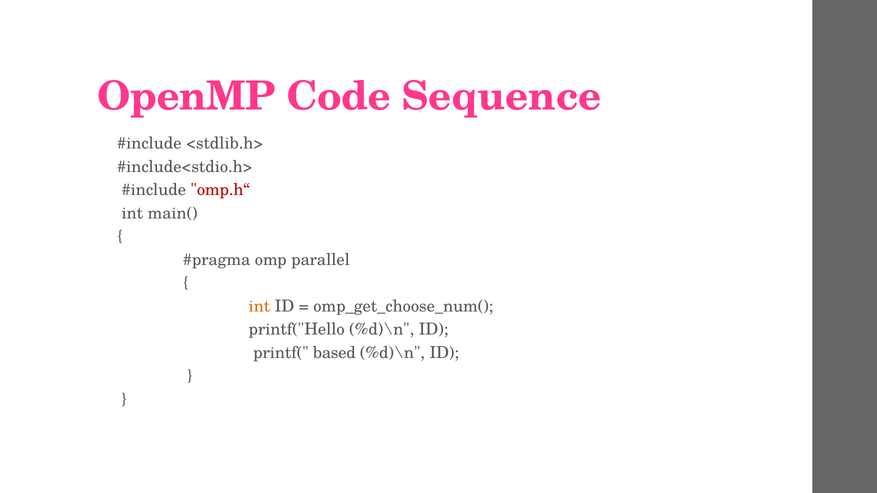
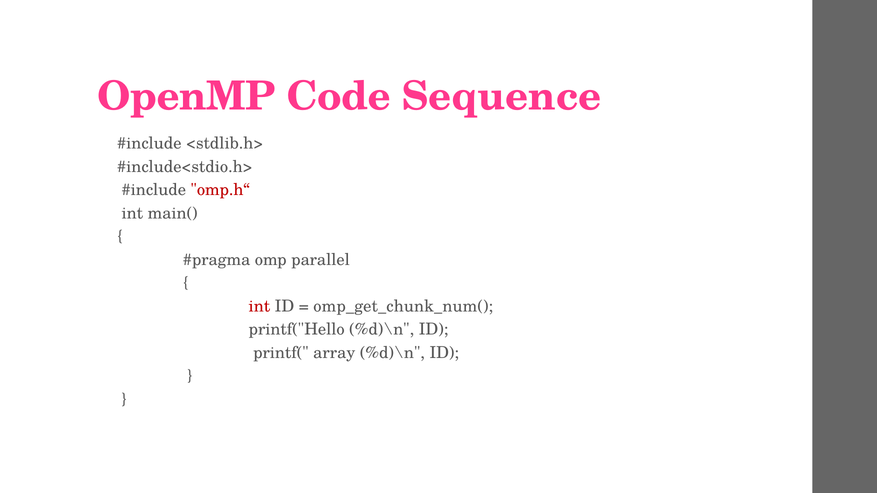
int colour: orange -> red (259, 306)
omp_get_choose_num(: omp_get_choose_num( -> omp_get_chunk_num( (403, 306)
based: based -> array (334, 353)
